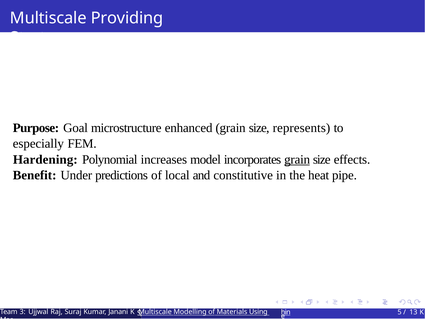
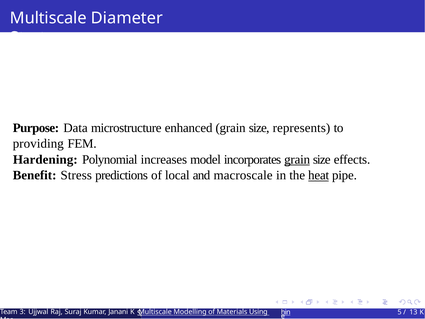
Providing: Providing -> Diameter (127, 18)
Goal: Goal -> Data (75, 128)
especially: especially -> providing (38, 144)
Under: Under -> Stress (76, 175)
constitutive: constitutive -> macroscale (243, 175)
heat underline: none -> present (319, 175)
